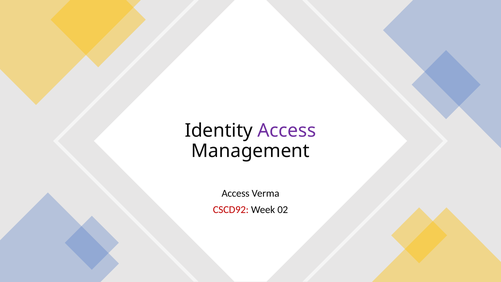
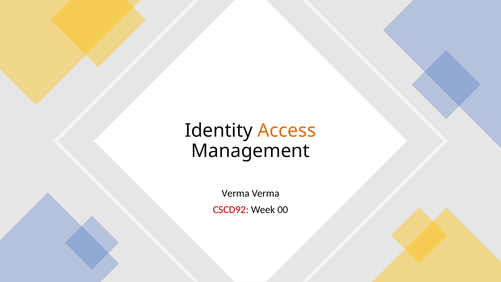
Access colour: purple -> orange (287, 131)
Access: Access -> Verma (236, 193)
02: 02 -> 00 (283, 210)
